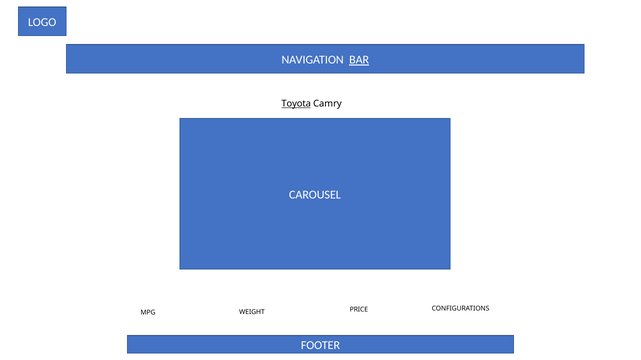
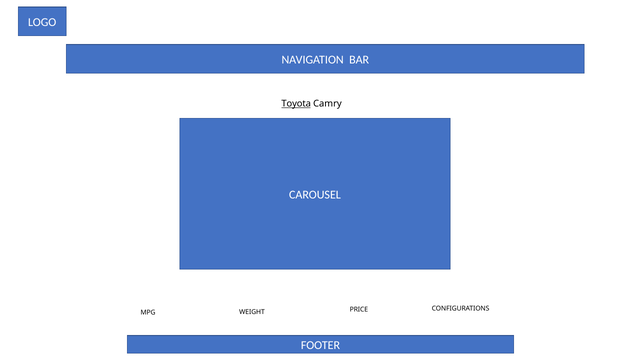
BAR underline: present -> none (359, 60)
